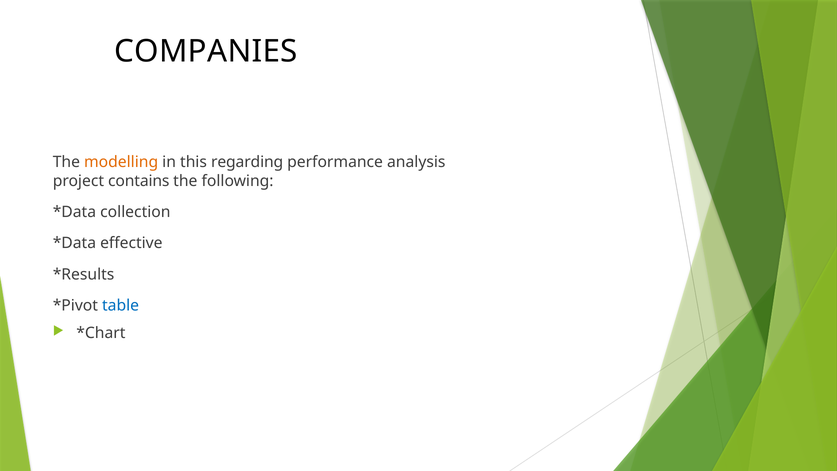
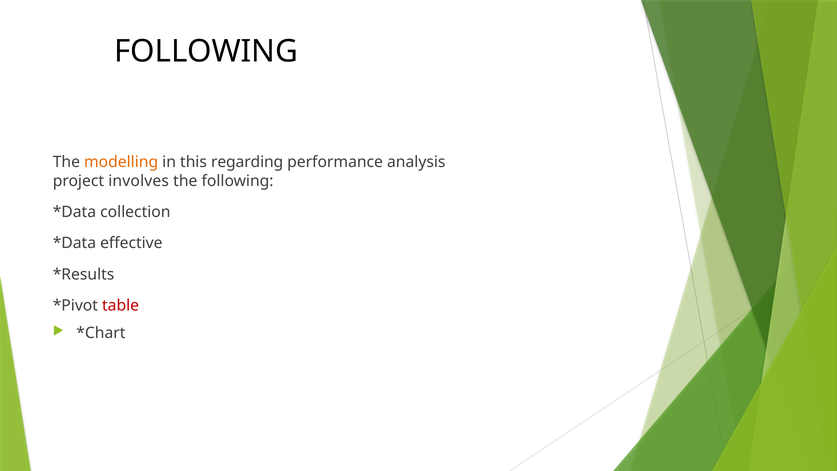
COMPANIES: COMPANIES -> FOLLOWING (206, 51)
contains: contains -> involves (139, 181)
table colour: blue -> red (121, 306)
